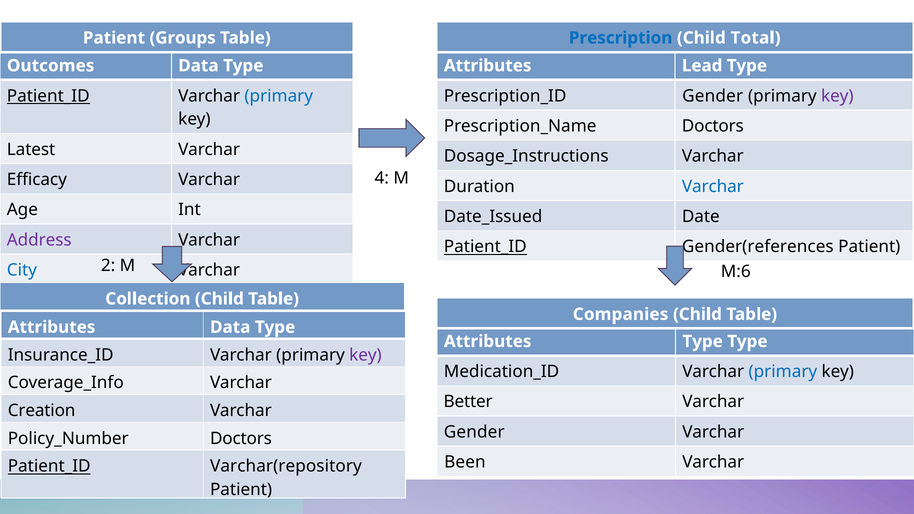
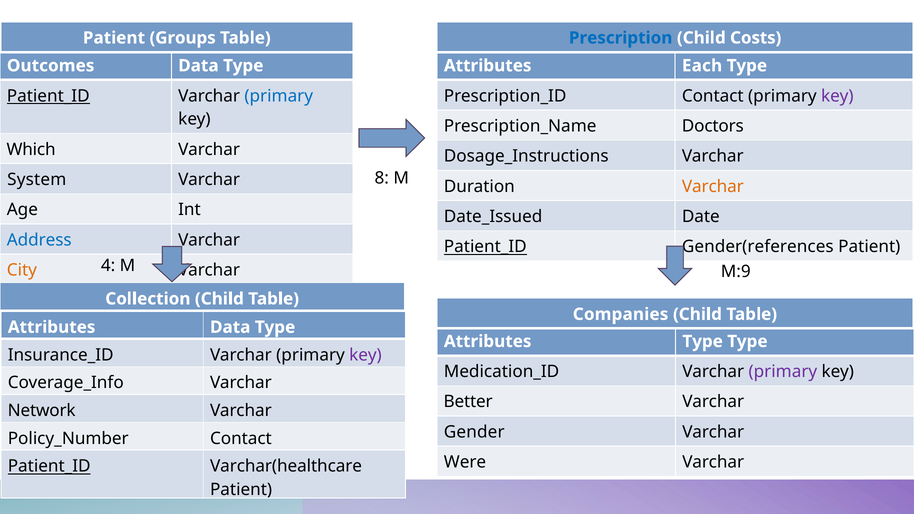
Total: Total -> Costs (756, 38)
Lead: Lead -> Each (702, 66)
Gender: Gender -> Contact (713, 96)
Latest: Latest -> Which (31, 149)
4: 4 -> 8 (382, 178)
Efficacy: Efficacy -> System (37, 180)
Varchar colour: blue -> orange (713, 186)
Address colour: purple -> blue (39, 240)
2: 2 -> 4 (108, 266)
City colour: blue -> orange (22, 270)
M:6: M:6 -> M:9 (736, 272)
primary colour: blue -> purple (783, 372)
Creation: Creation -> Network (42, 411)
Doctors: Doctors -> Contact (241, 438)
Been: Been -> Were (465, 462)
Varchar(repository: Varchar(repository -> Varchar(healthcare (286, 466)
